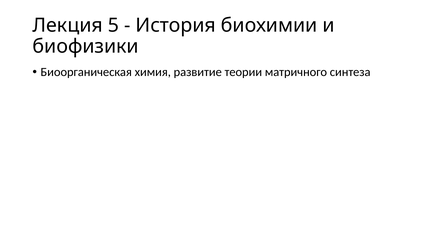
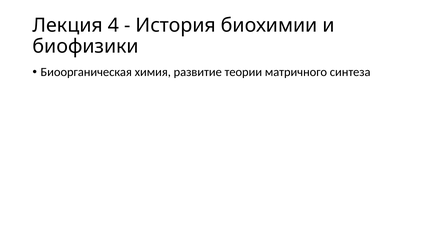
5: 5 -> 4 (113, 25)
